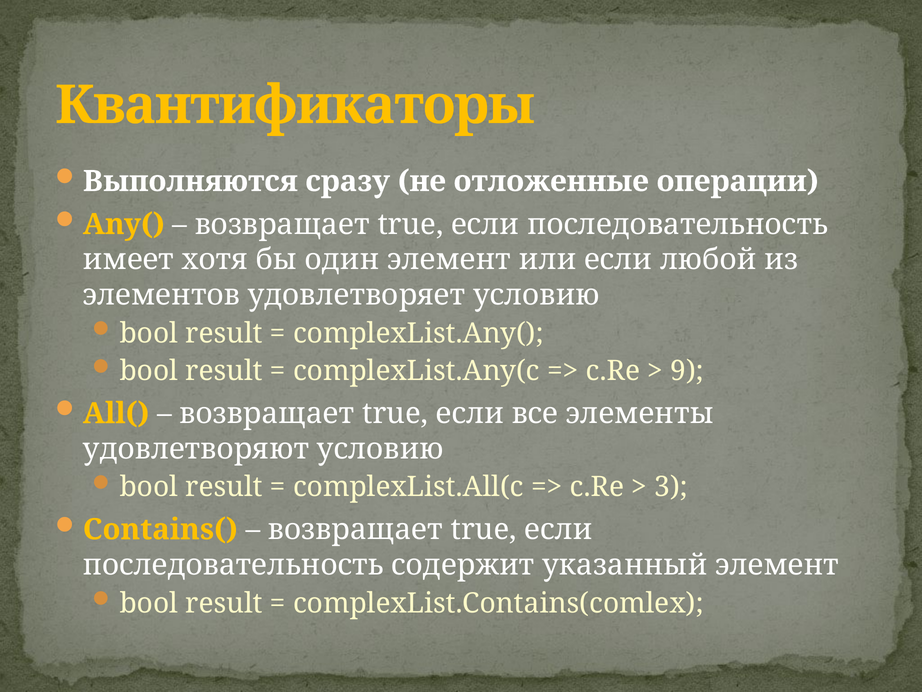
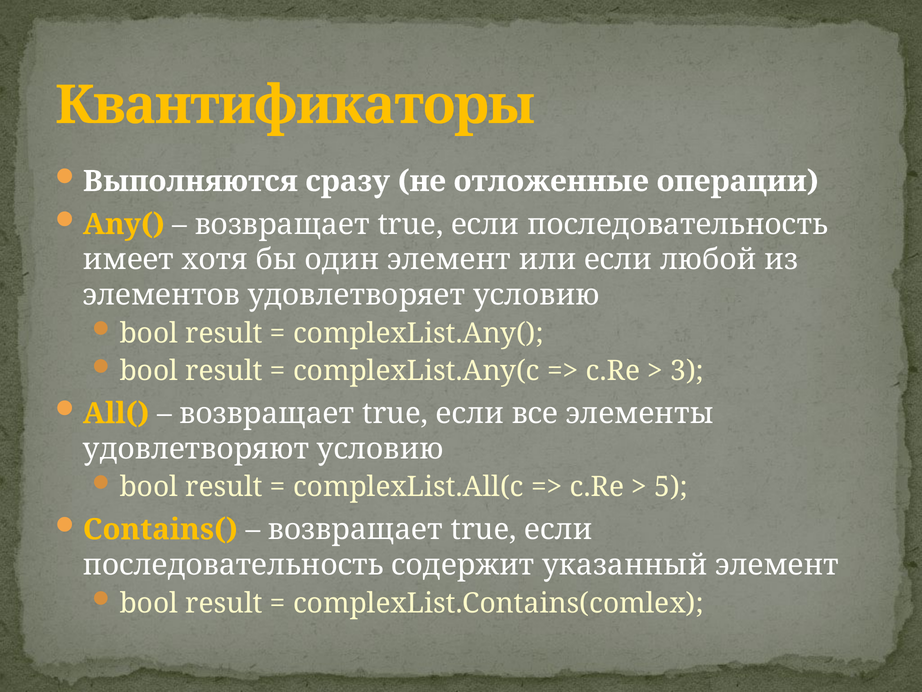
9: 9 -> 3 (687, 371)
3: 3 -> 5 (671, 487)
